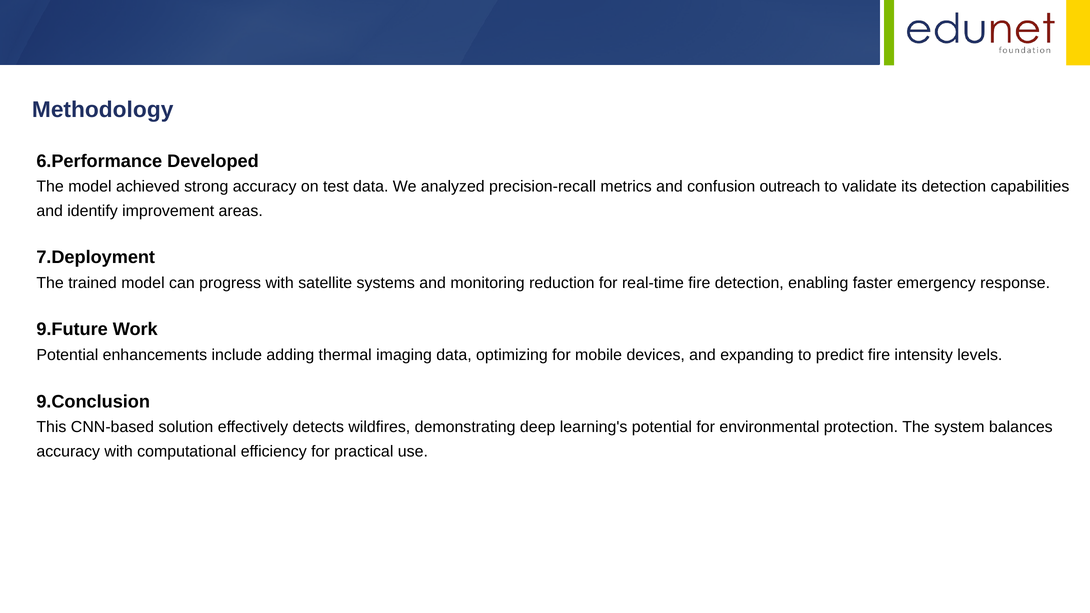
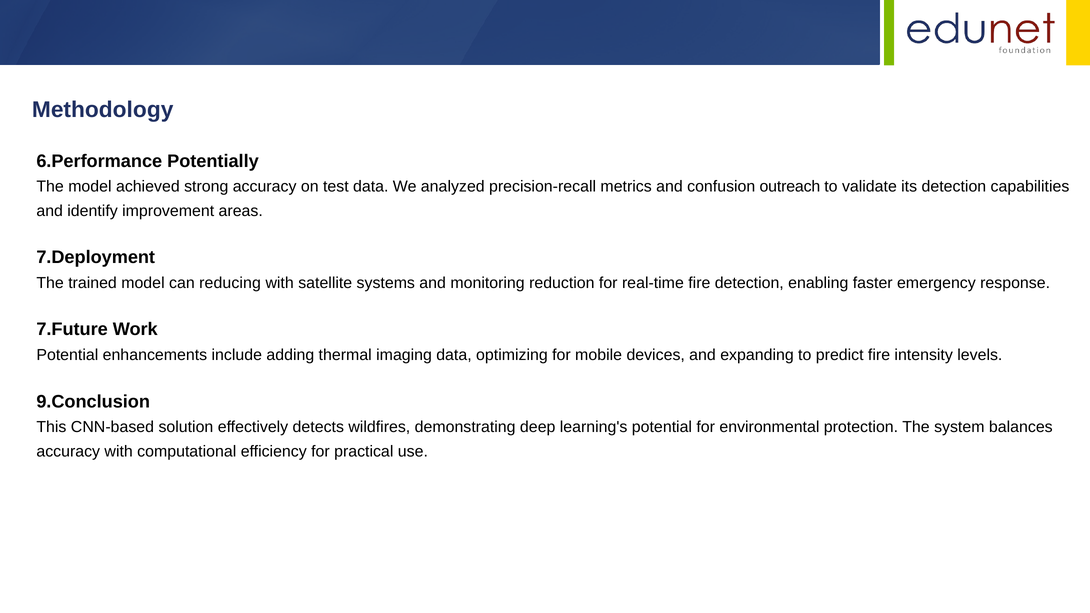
Developed: Developed -> Potentially (213, 161)
progress: progress -> reducing (230, 283)
9.Future: 9.Future -> 7.Future (72, 330)
